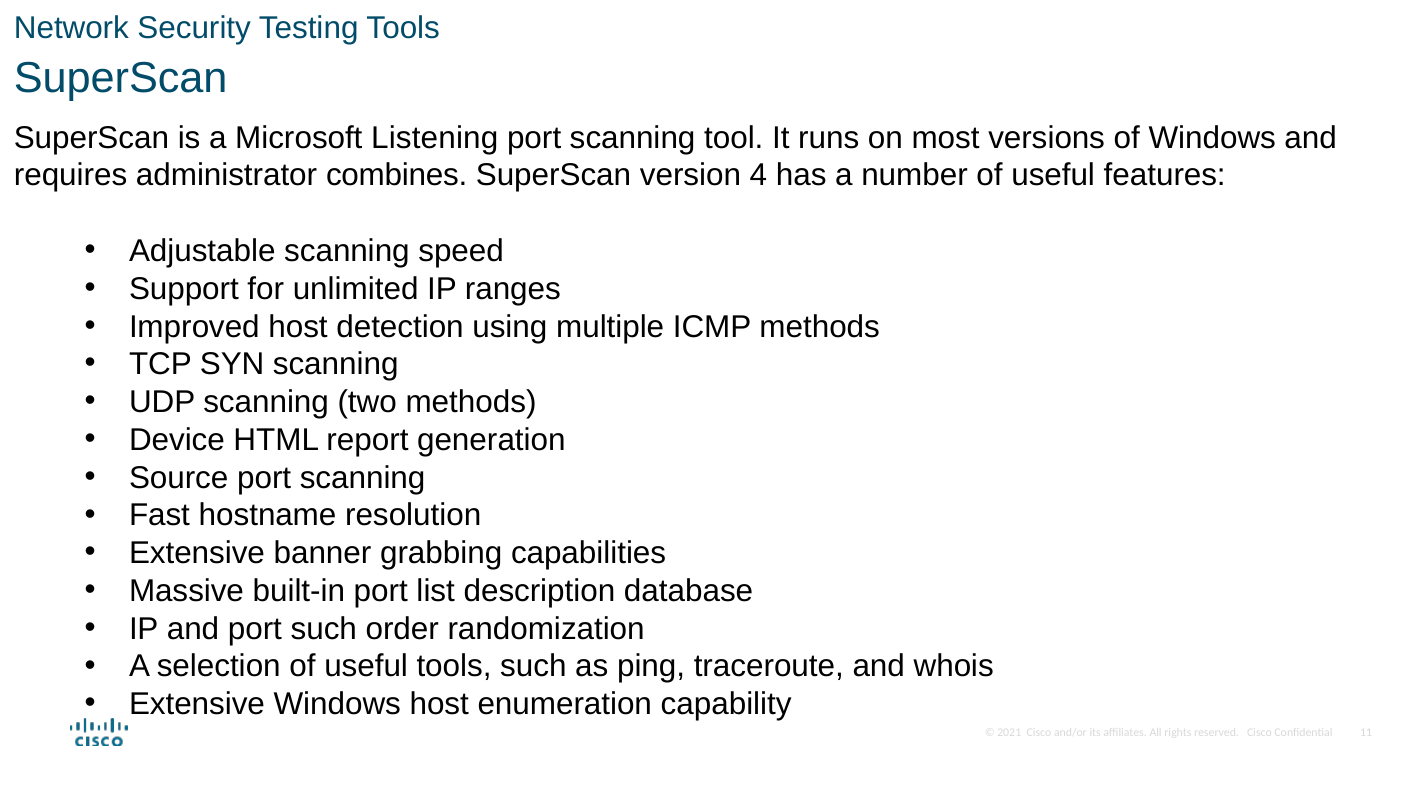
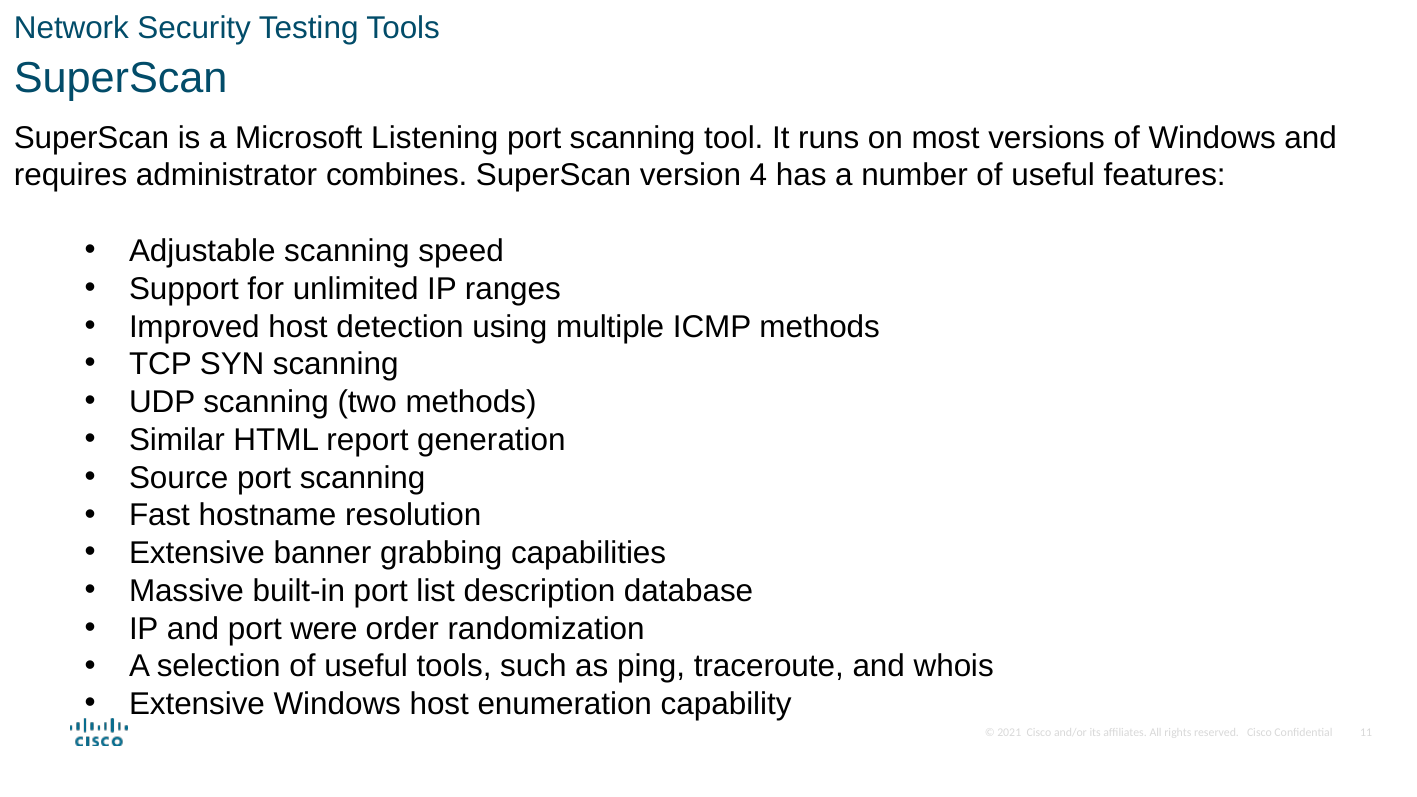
Device: Device -> Similar (177, 440)
port such: such -> were (324, 629)
